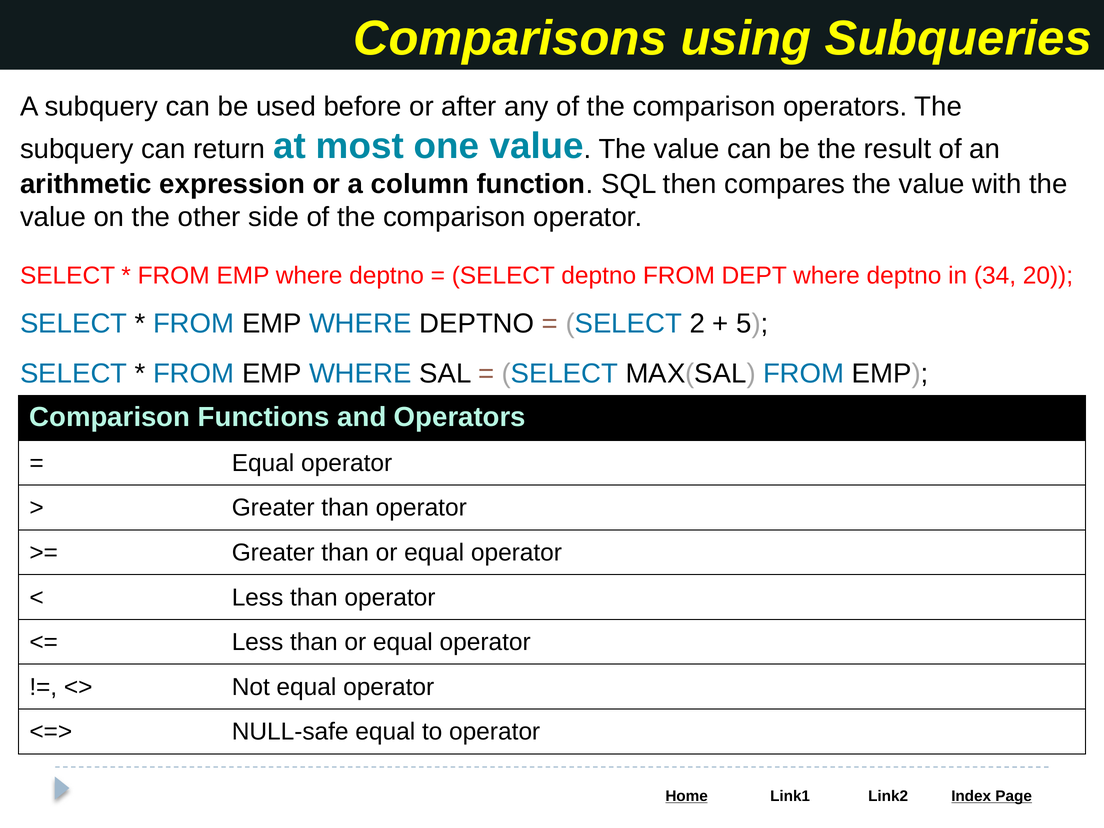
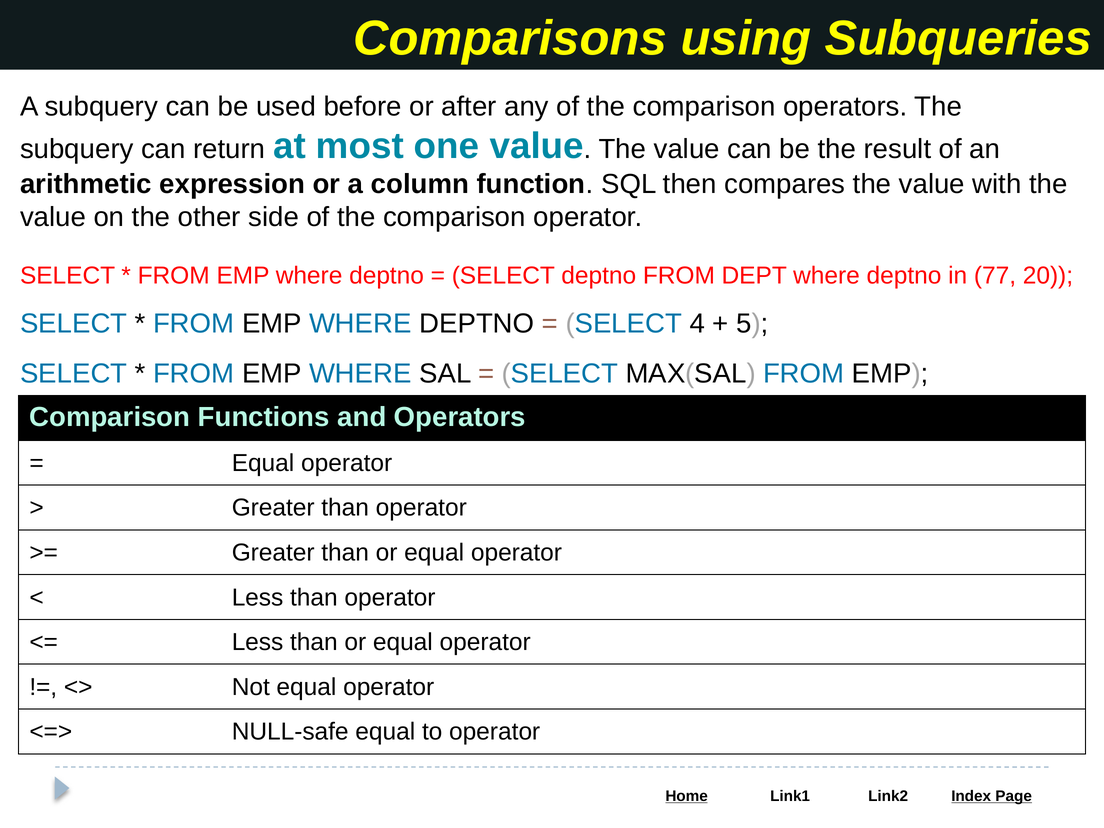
34: 34 -> 77 (995, 276)
2: 2 -> 4 (697, 324)
